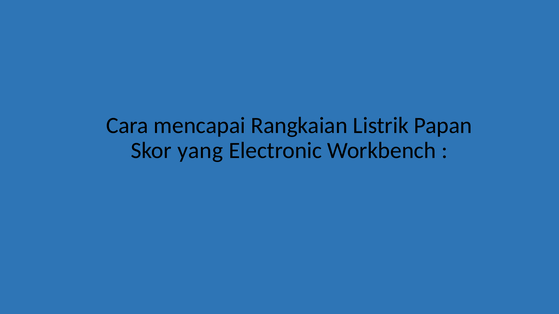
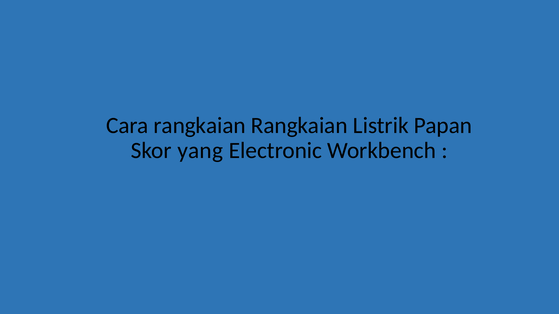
Cara mencapai: mencapai -> rangkaian (200, 126)
